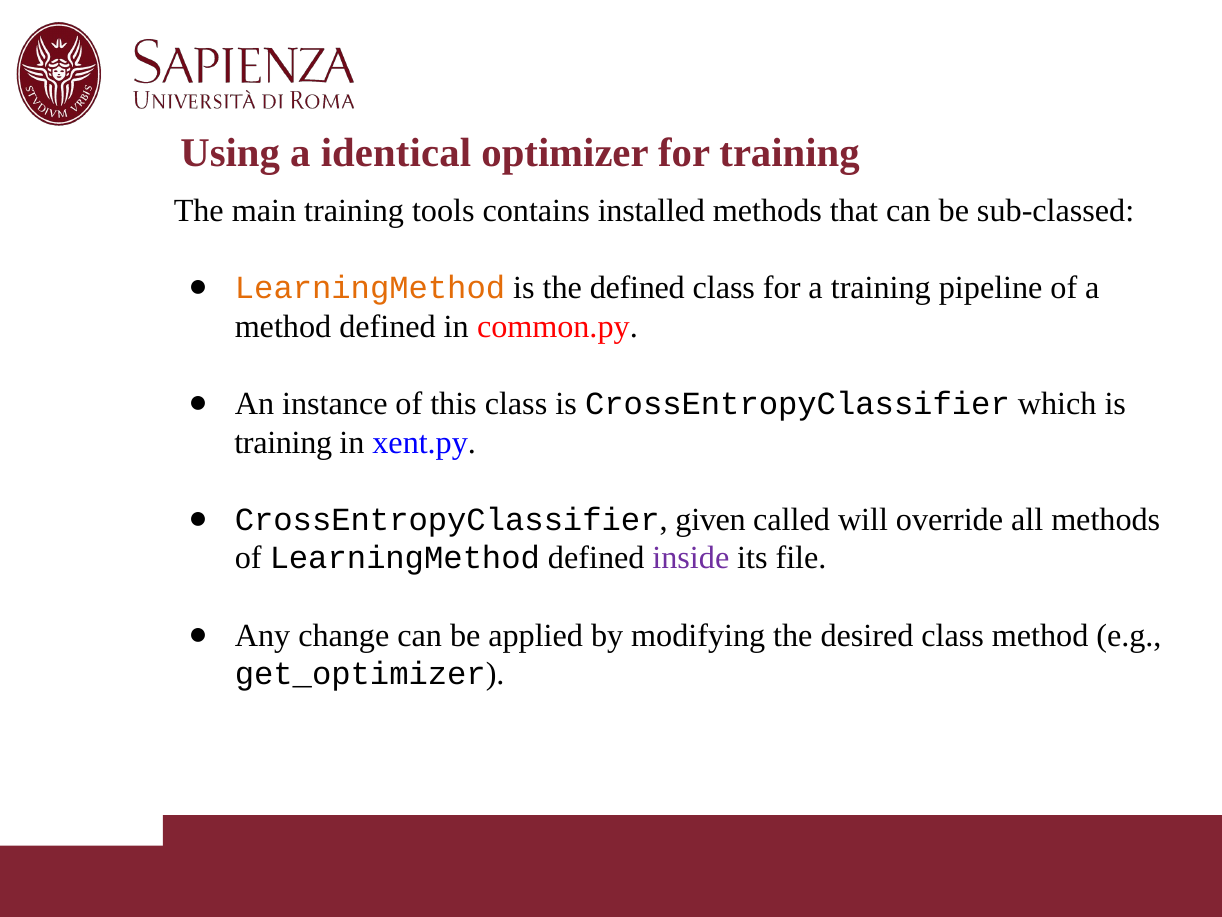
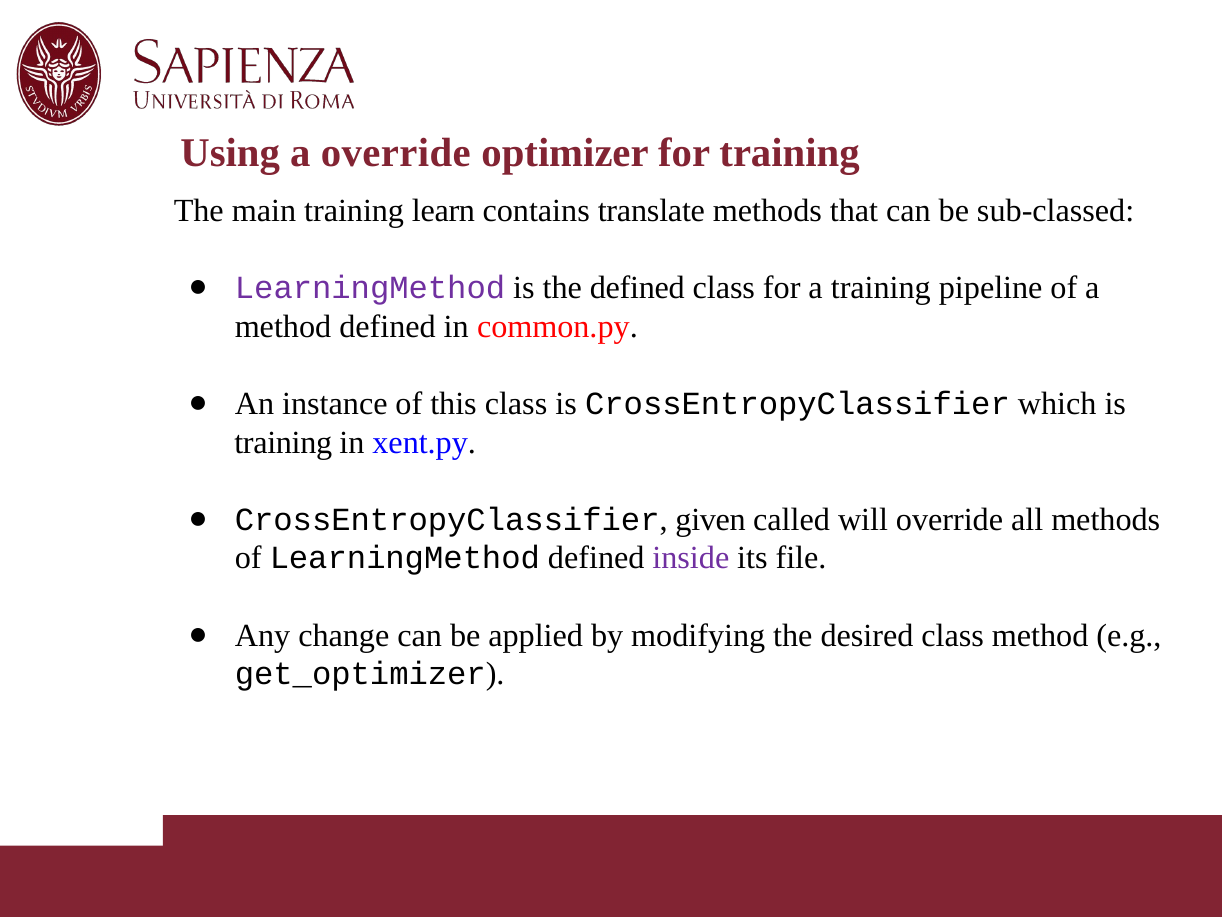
a identical: identical -> override (396, 153)
tools: tools -> learn (444, 210)
installed: installed -> translate (651, 210)
LearningMethod colour: orange -> purple (370, 288)
